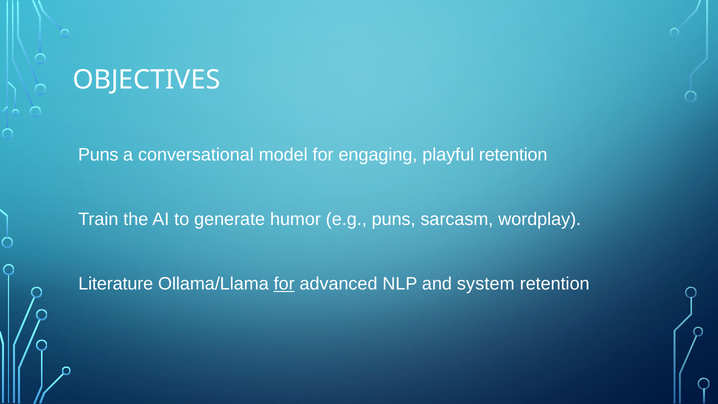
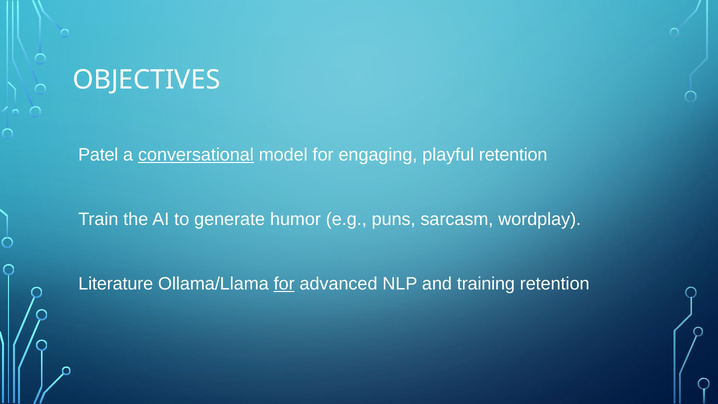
Puns: Puns -> Patel (98, 155)
conversational underline: none -> present (196, 155)
system: system -> training (486, 284)
